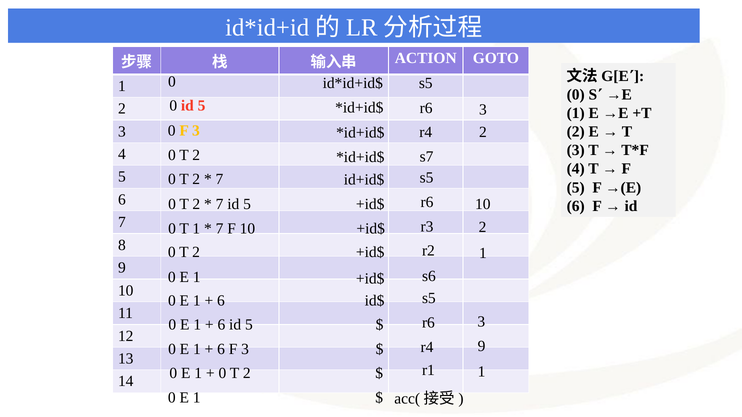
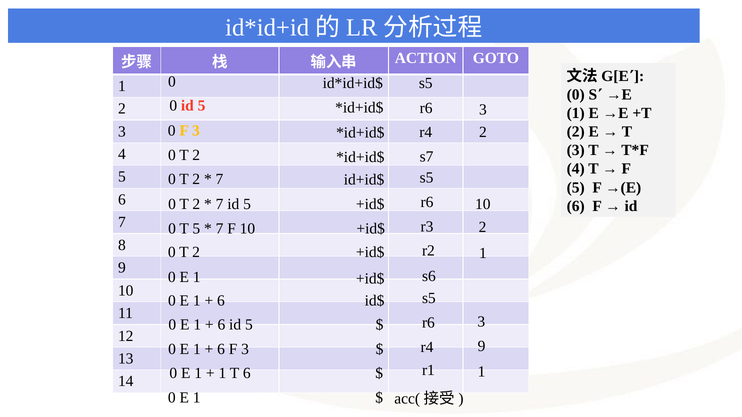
T 1: 1 -> 5 (196, 229)
0: 0 -> 1 (222, 374)
2: 2 -> 6 (247, 374)
